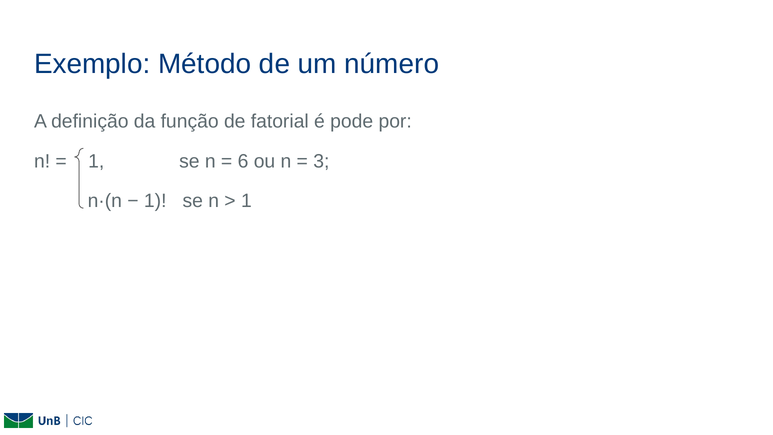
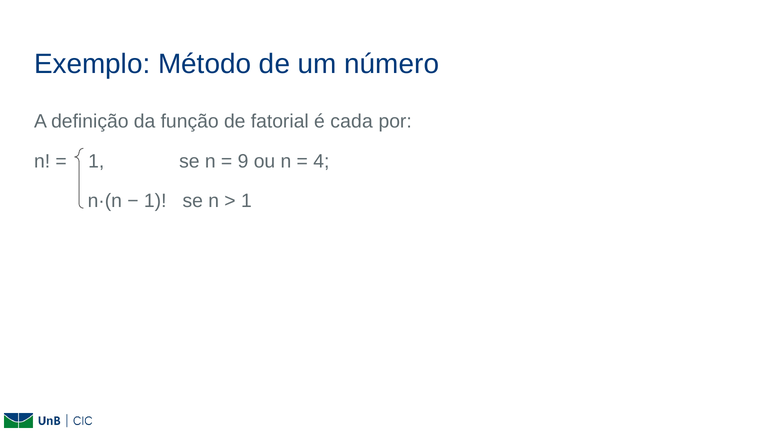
pode: pode -> cada (352, 122)
6: 6 -> 9 (243, 161)
3: 3 -> 4 (321, 161)
